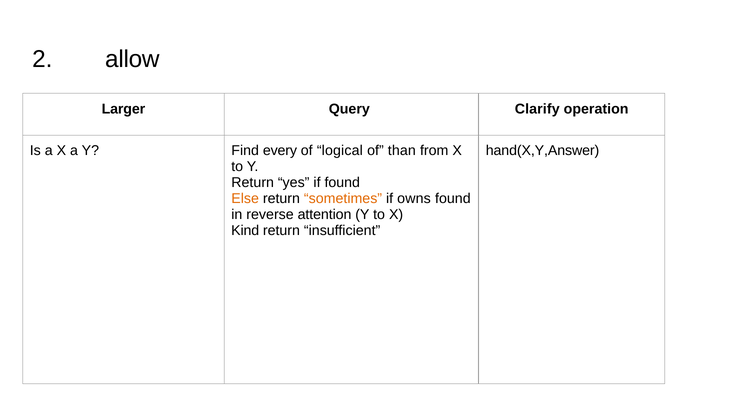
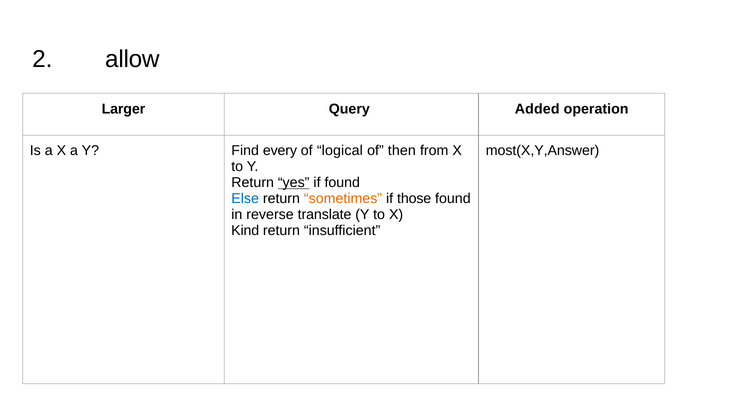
Clarify: Clarify -> Added (537, 109)
than: than -> then (402, 151)
hand(X,Y,Answer: hand(X,Y,Answer -> most(X,Y,Answer (543, 151)
yes underline: none -> present (294, 183)
Else colour: orange -> blue (245, 198)
owns: owns -> those (414, 198)
attention: attention -> translate (325, 214)
